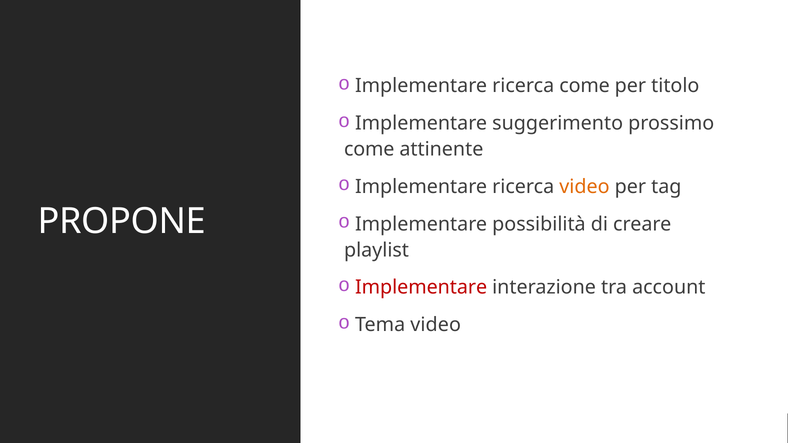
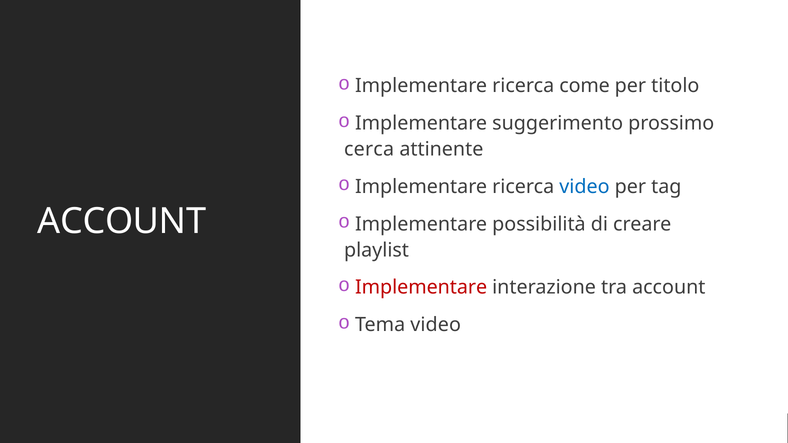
come: come -> cerca (369, 149)
video colour: orange -> blue (584, 187)
PROPONE: PROPONE -> ACCOUNT (122, 221)
